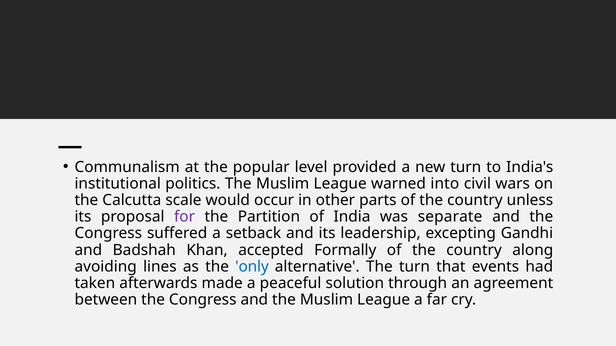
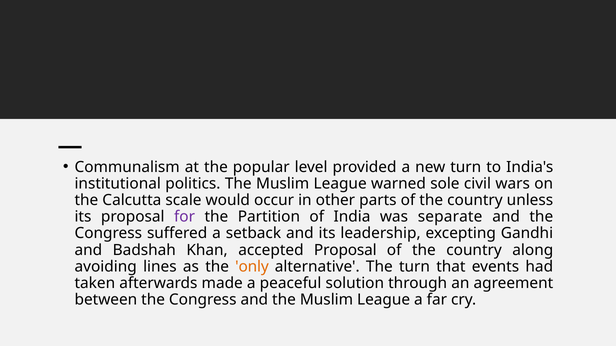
into: into -> sole (445, 184)
accepted Formally: Formally -> Proposal (345, 250)
only colour: blue -> orange (252, 267)
